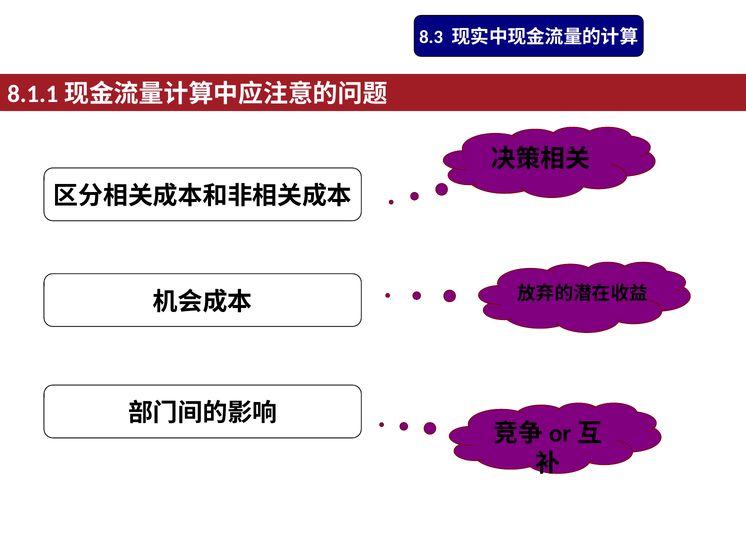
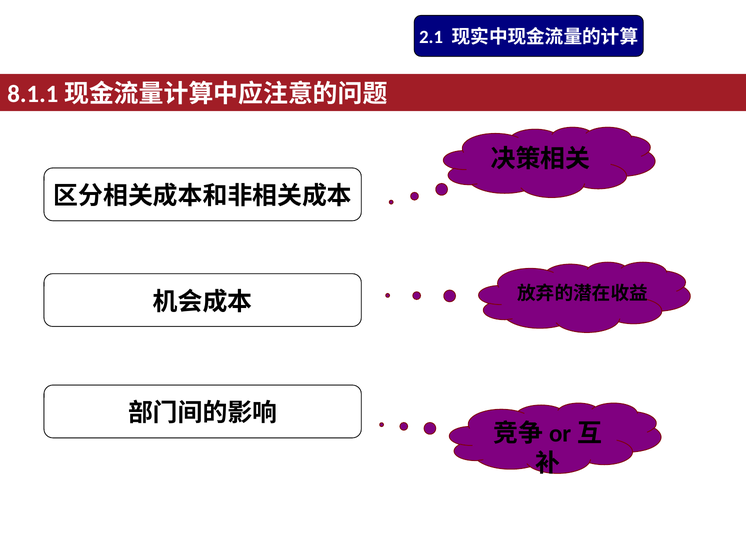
8.3: 8.3 -> 2.1 (431, 37)
